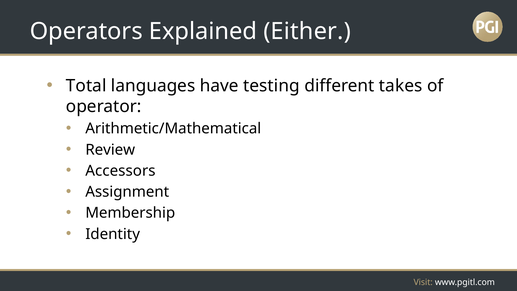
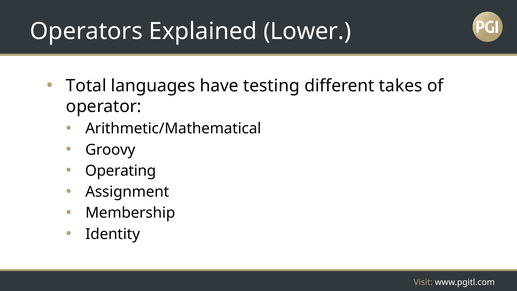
Either: Either -> Lower (307, 31)
Review: Review -> Groovy (110, 150)
Accessors: Accessors -> Operating (121, 171)
